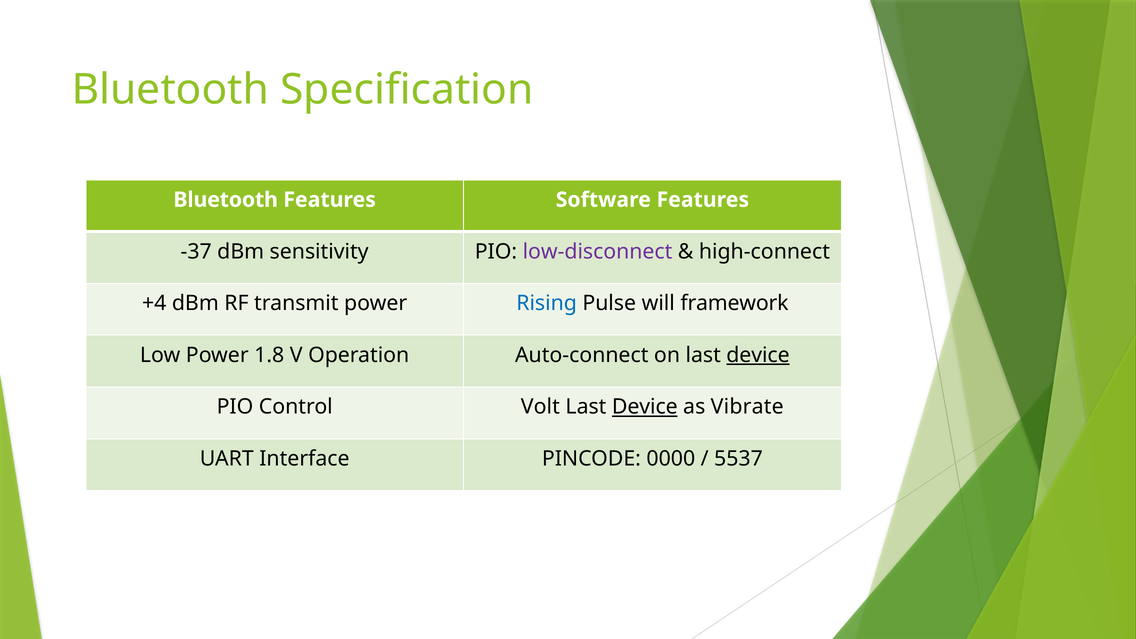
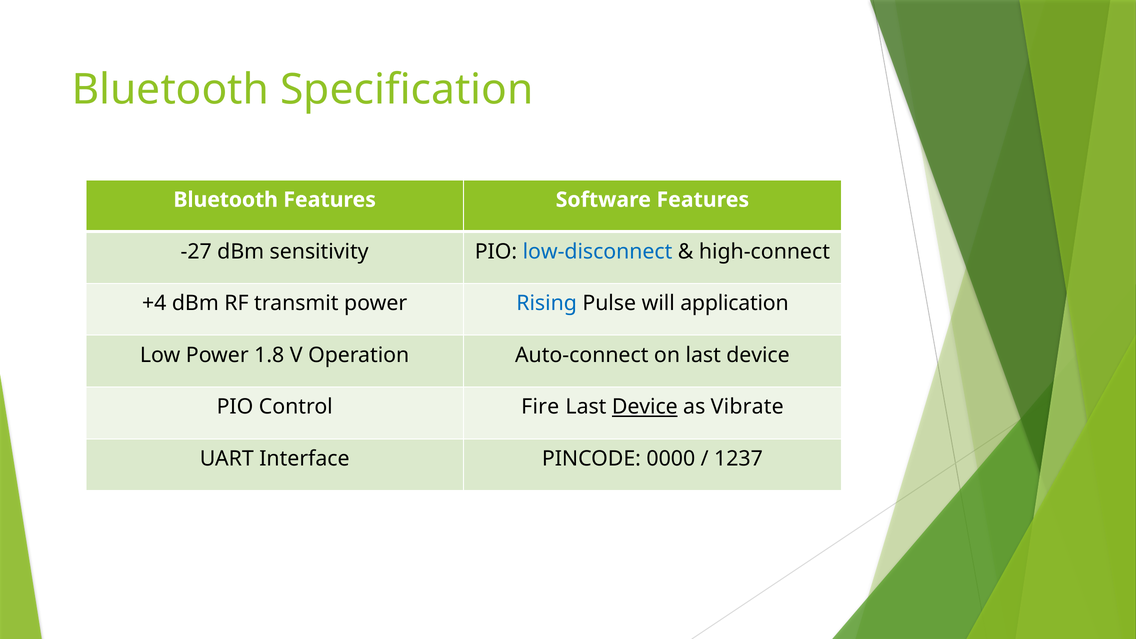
-37: -37 -> -27 (196, 252)
low-disconnect colour: purple -> blue (597, 252)
framework: framework -> application (734, 303)
device underline: present -> none (758, 355)
Volt: Volt -> Fire (540, 407)
5537: 5537 -> 1237 (738, 459)
